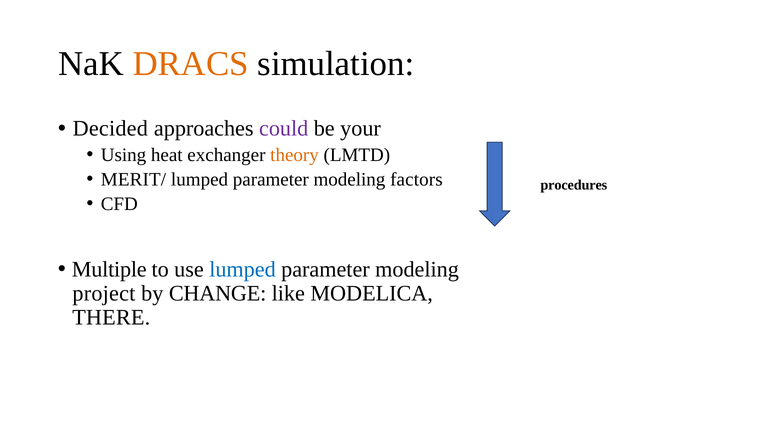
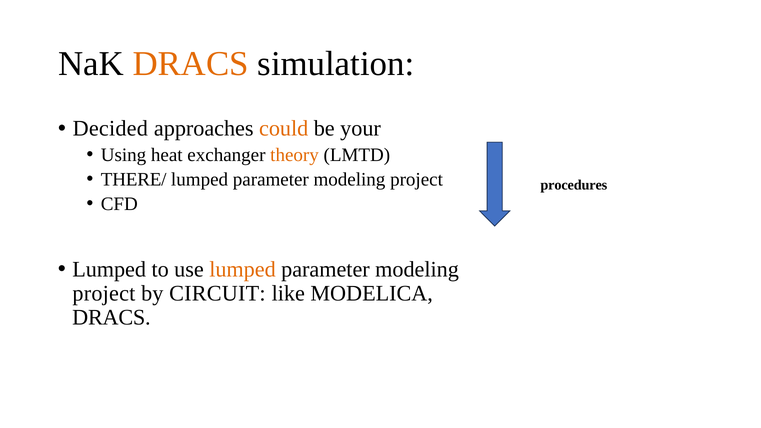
could colour: purple -> orange (284, 129)
MERIT/: MERIT/ -> THERE/ (134, 179)
factors: factors -> project (417, 179)
Multiple: Multiple -> Lumped (109, 269)
lumped colour: blue -> orange (243, 269)
CHANGE: CHANGE -> CIRCUIT (217, 293)
THERE: THERE -> DRACS (111, 317)
